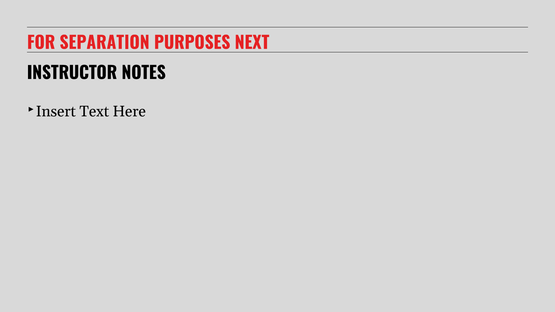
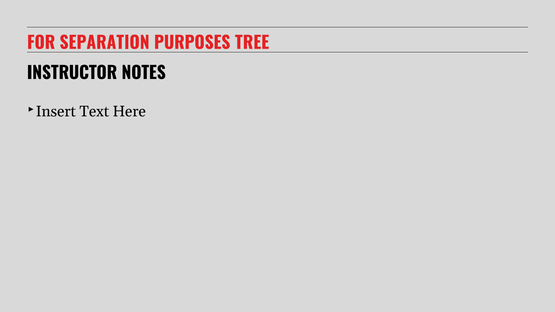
NEXT: NEXT -> TREE (252, 43)
